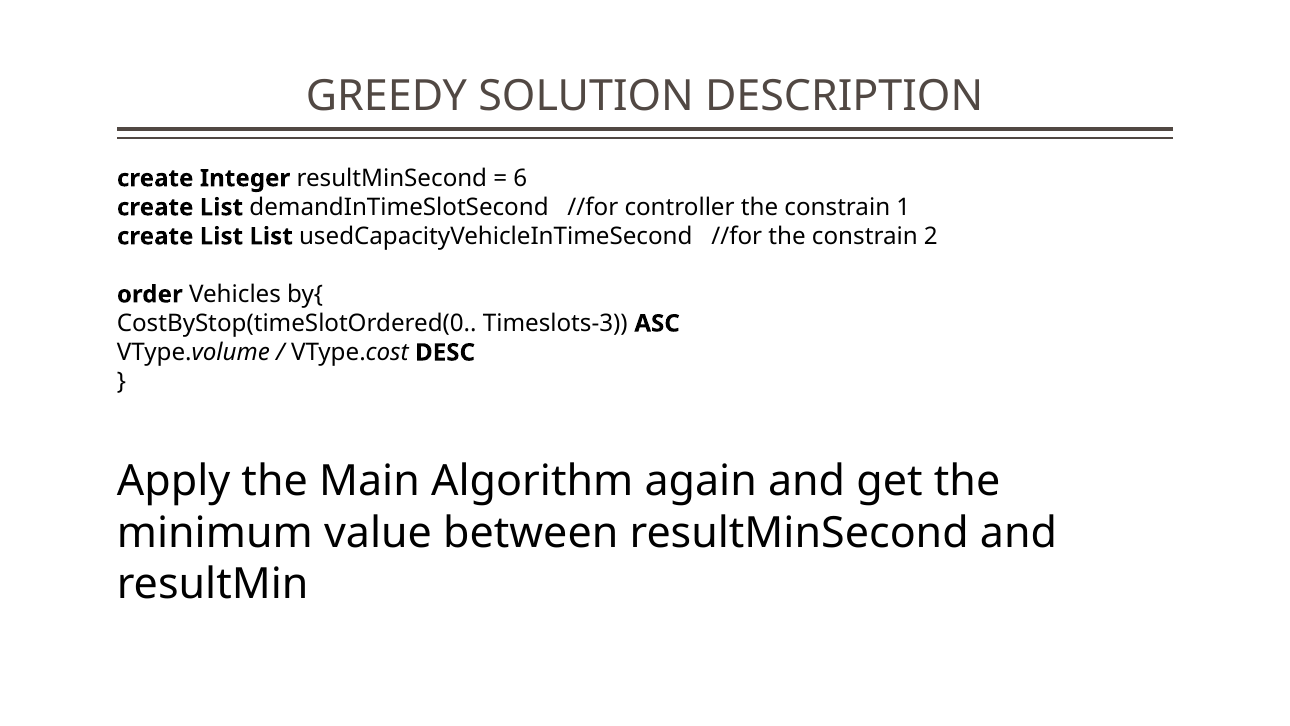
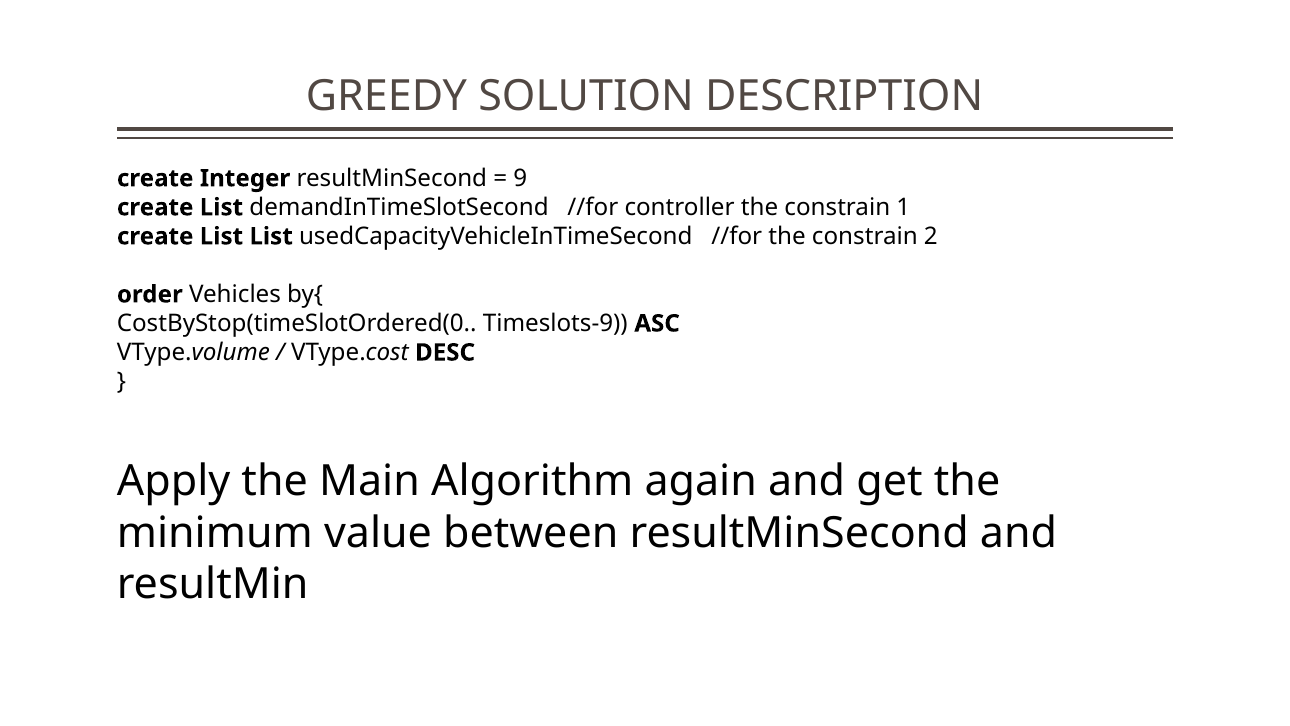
6: 6 -> 9 (520, 178)
Timeslots-3: Timeslots-3 -> Timeslots-9 (555, 323)
